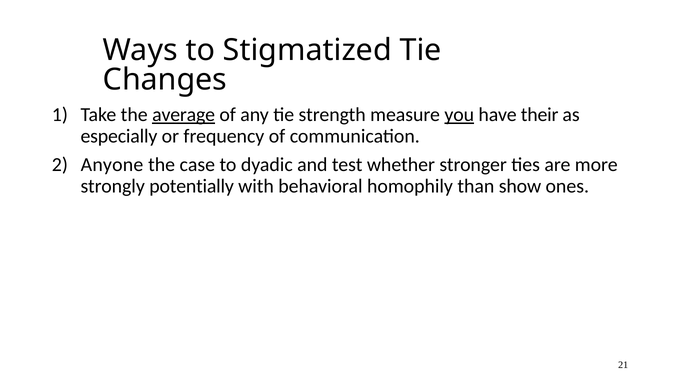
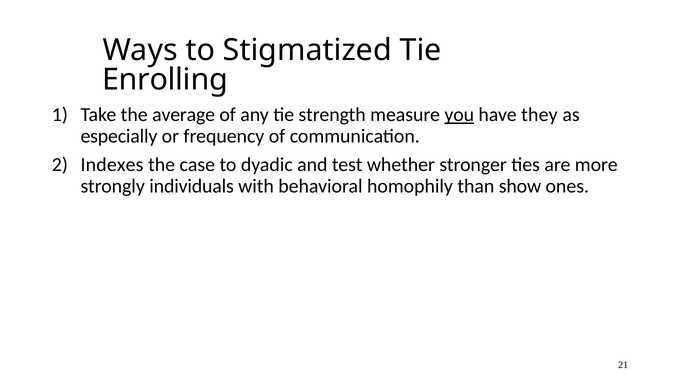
Changes: Changes -> Enrolling (165, 80)
average underline: present -> none (184, 115)
their: their -> they (539, 115)
Anyone: Anyone -> Indexes (112, 165)
potentially: potentially -> individuals (192, 186)
